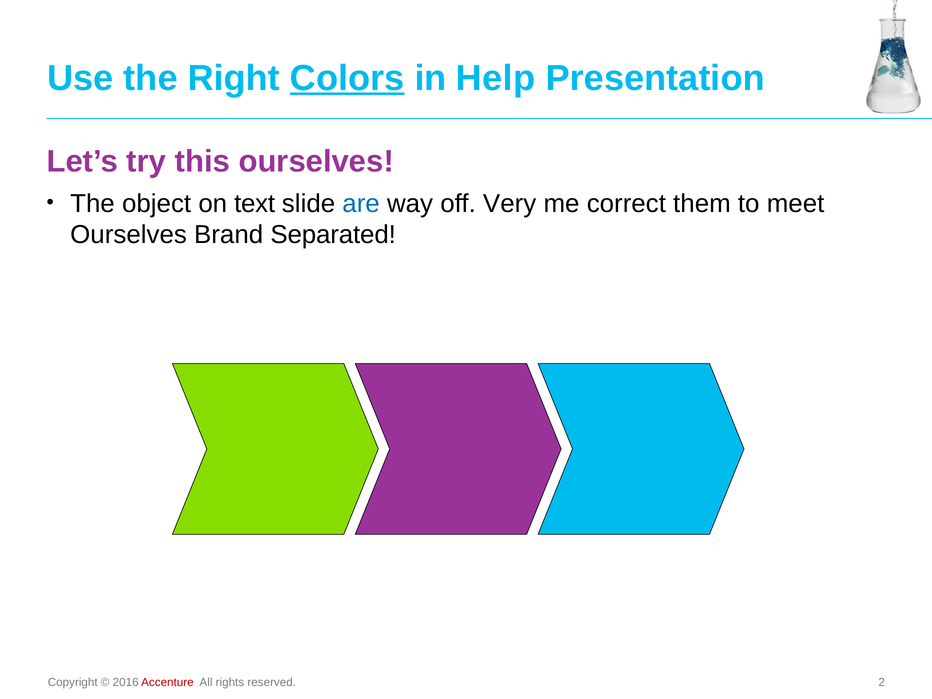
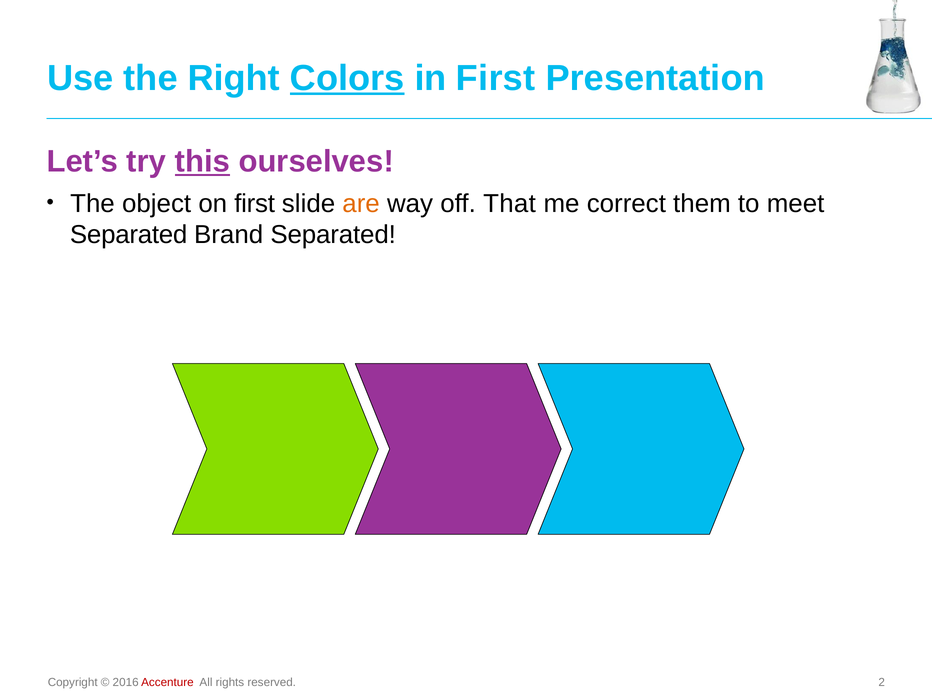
in Help: Help -> First (496, 78)
this underline: none -> present (202, 162)
on text: text -> first (255, 203)
are colour: blue -> orange (361, 203)
Very: Very -> That (510, 203)
Ourselves: Ourselves -> Separated (129, 235)
